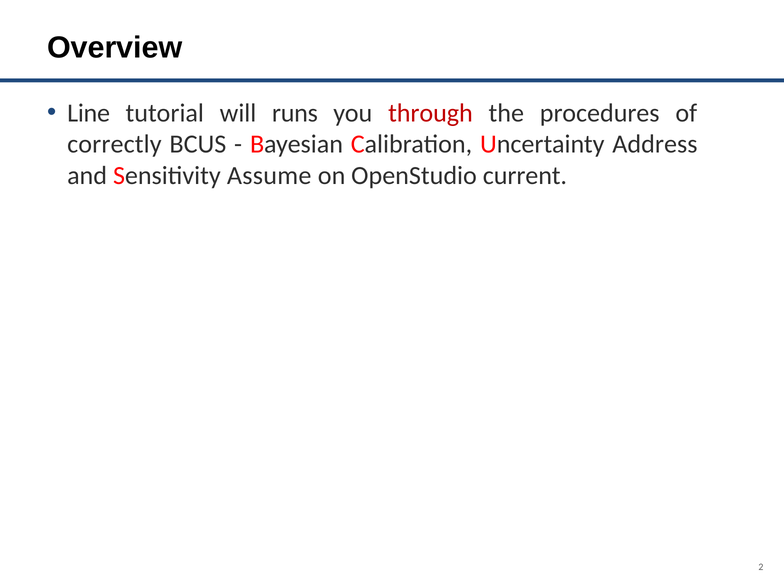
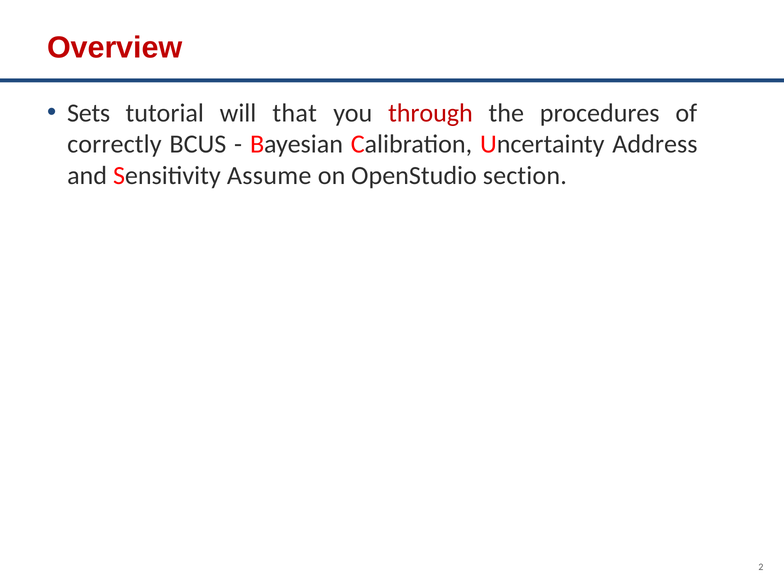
Overview colour: black -> red (115, 48)
Line: Line -> Sets (89, 113)
runs: runs -> that (295, 113)
current: current -> section (525, 176)
